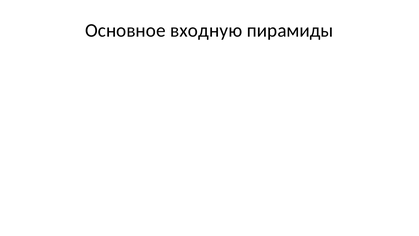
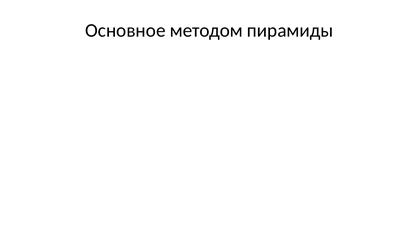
входную: входную -> методом (206, 30)
